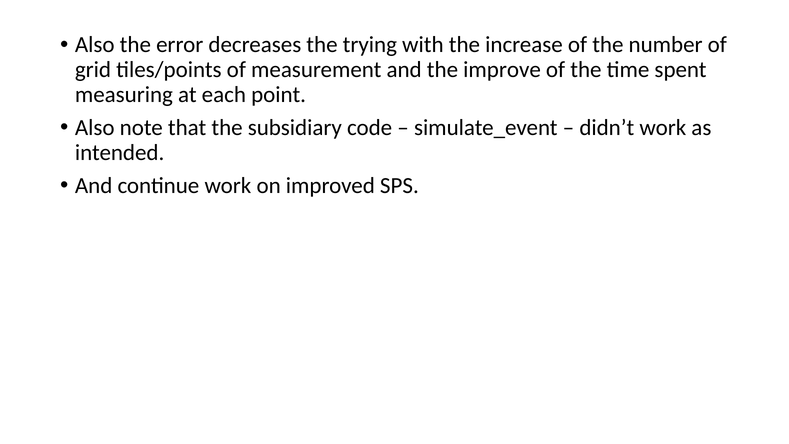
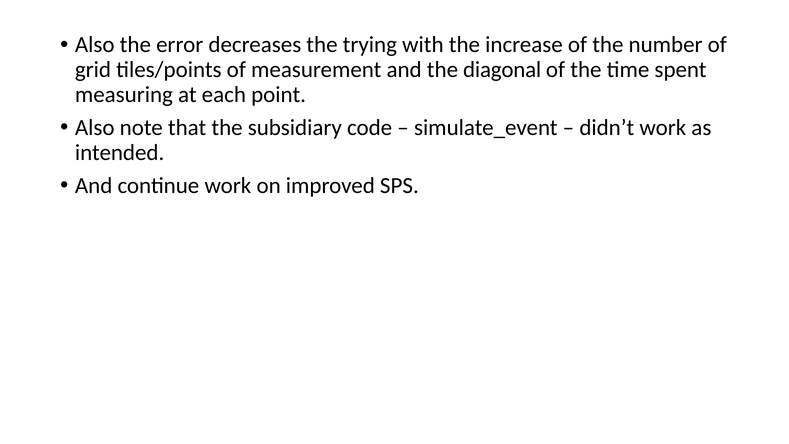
improve: improve -> diagonal (502, 70)
